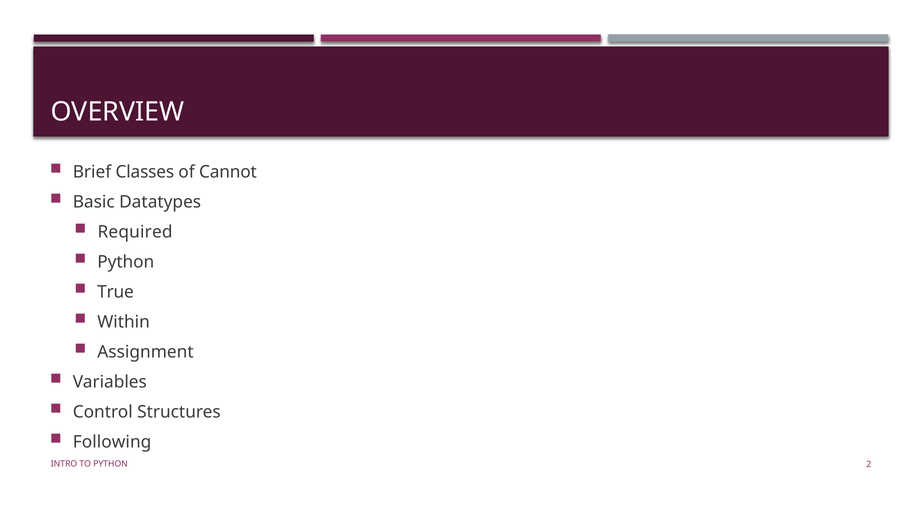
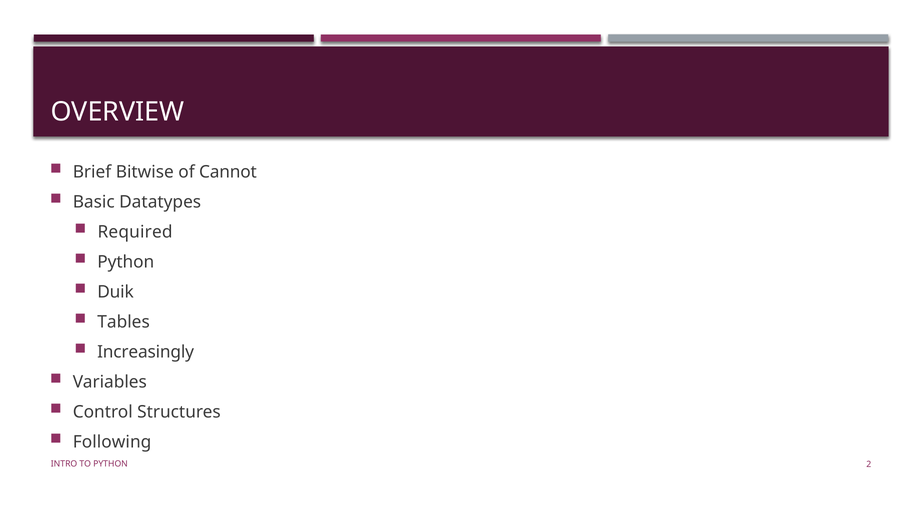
Classes: Classes -> Bitwise (145, 172)
True: True -> Duik (116, 292)
Within: Within -> Tables (124, 322)
Assignment: Assignment -> Increasingly (146, 352)
